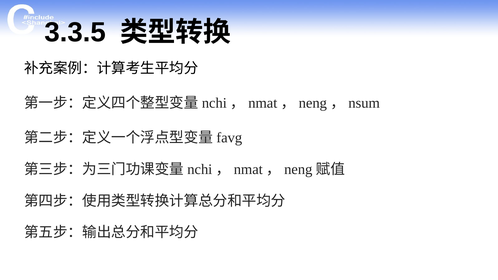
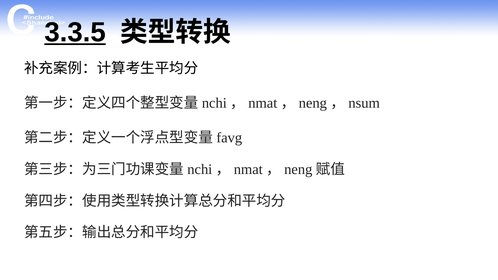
3.3.5 underline: none -> present (75, 32)
